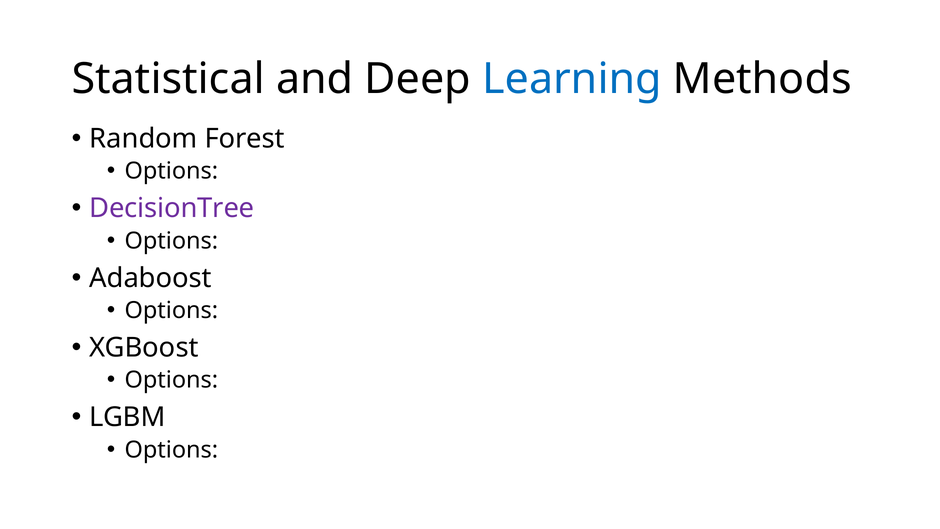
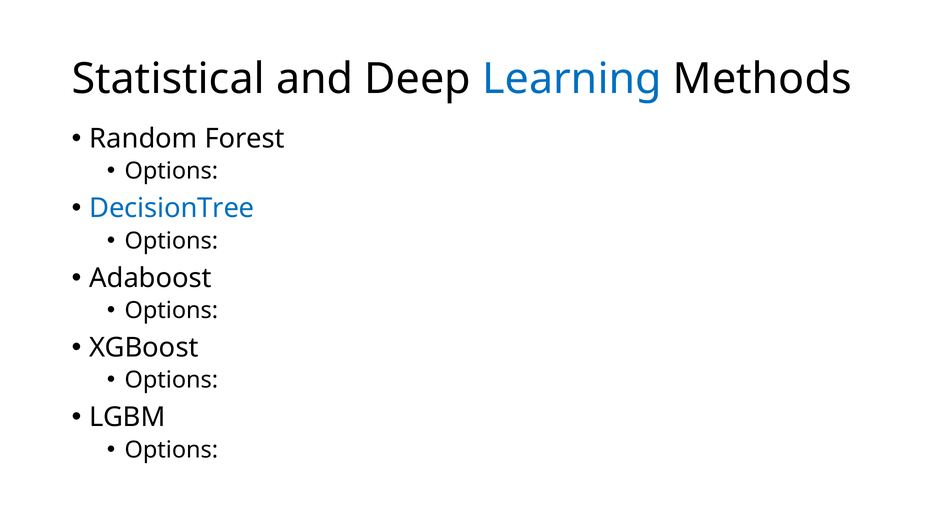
DecisionTree colour: purple -> blue (172, 208)
